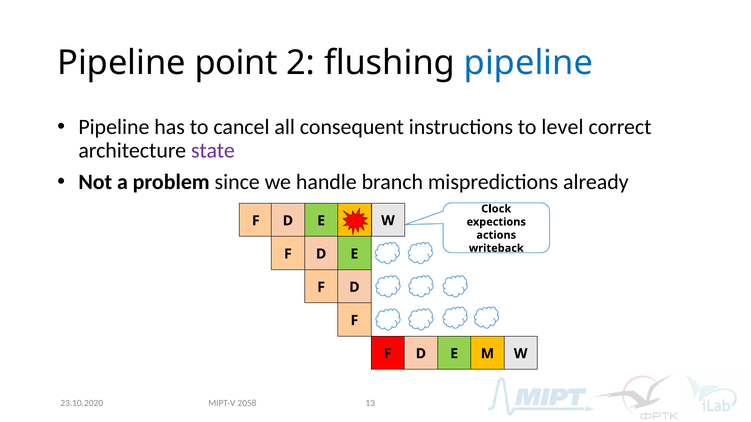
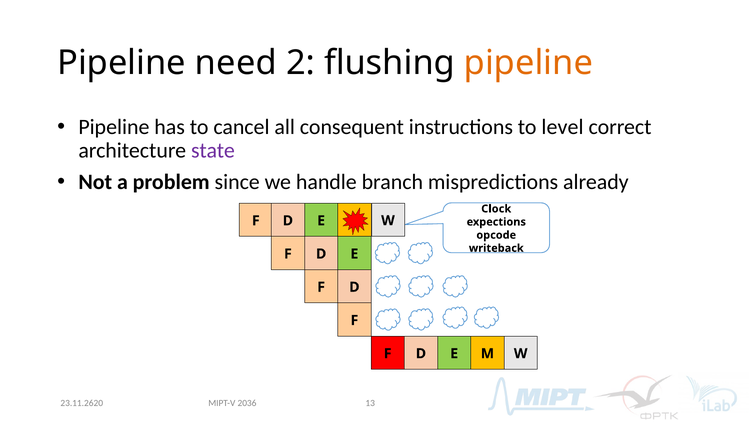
point: point -> need (236, 63)
pipeline colour: blue -> orange (528, 63)
actions: actions -> opcode (496, 235)
23.10.2020: 23.10.2020 -> 23.11.2620 (82, 403)
2058: 2058 -> 2036 (247, 403)
